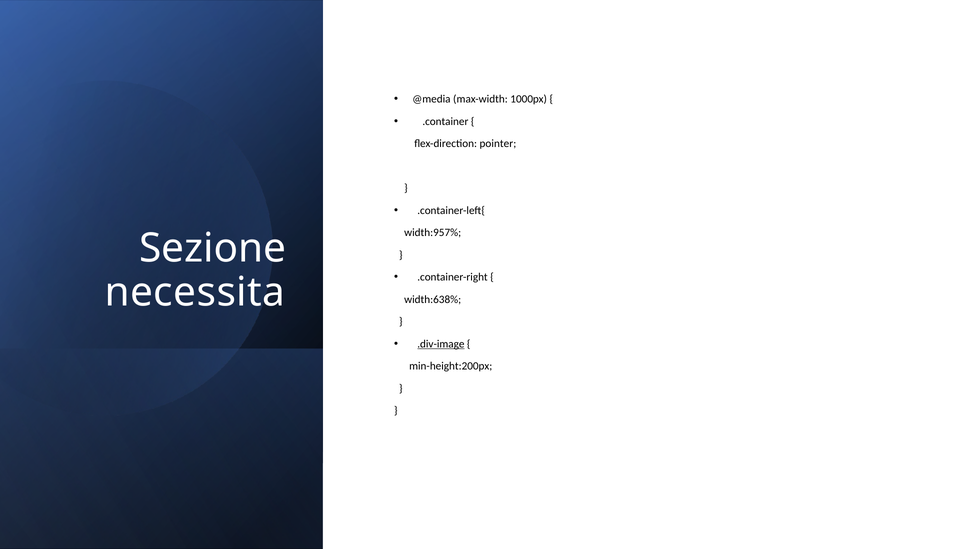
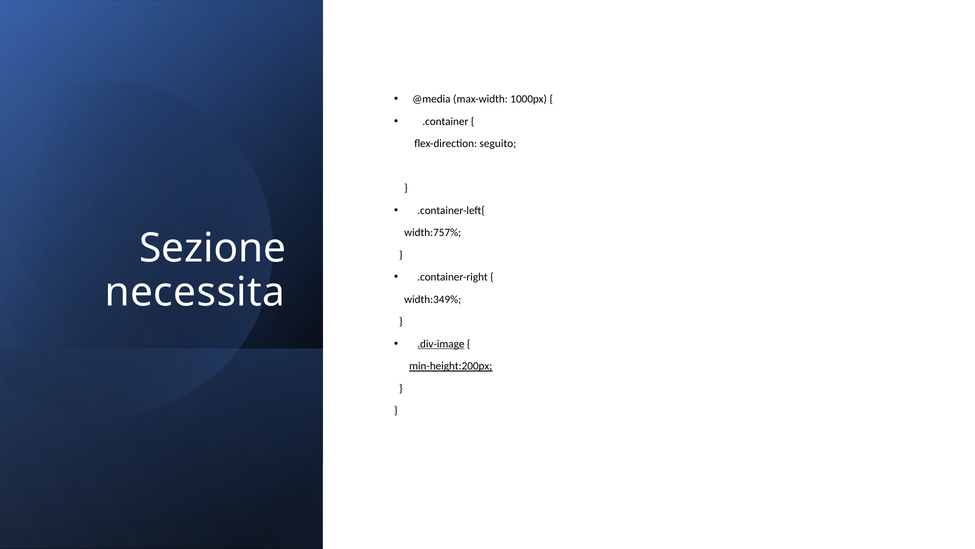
pointer: pointer -> seguito (498, 144)
width:957%: width:957% -> width:757% (433, 232)
width:638%: width:638% -> width:349% (433, 299)
min-height:200px underline: none -> present (451, 366)
